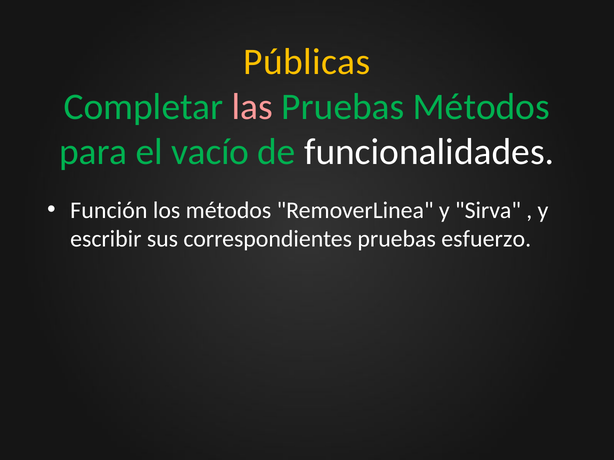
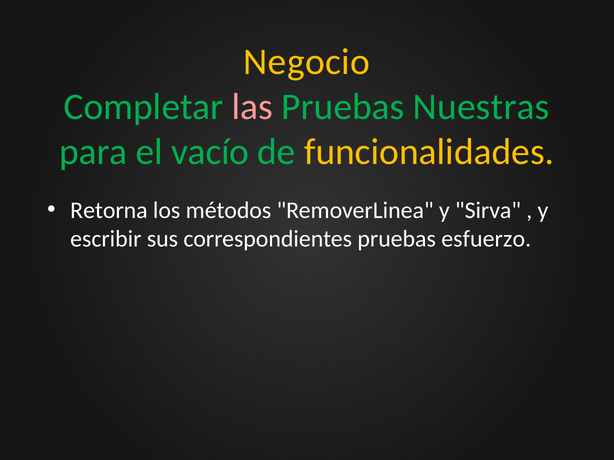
Públicas: Públicas -> Negocio (307, 62)
Pruebas Métodos: Métodos -> Nuestras (481, 107)
funcionalidades colour: white -> yellow (429, 152)
Función: Función -> Retorna (109, 211)
